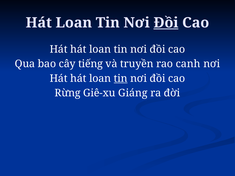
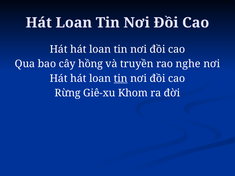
Đồi underline: present -> none (166, 23)
tiếng: tiếng -> hồng (91, 64)
canh: canh -> nghe (188, 64)
Giáng: Giáng -> Khom (133, 93)
